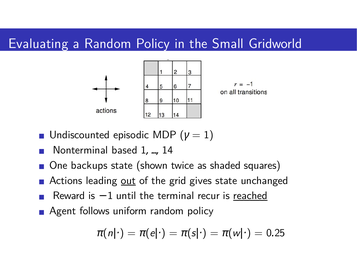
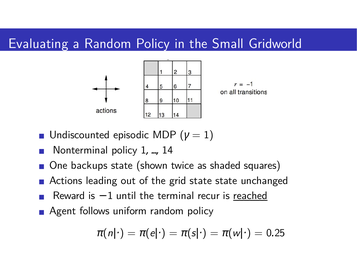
Nonterminal based: based -> policy (125, 150)
out underline: present -> none (128, 180)
grid gives: gives -> state (201, 180)
